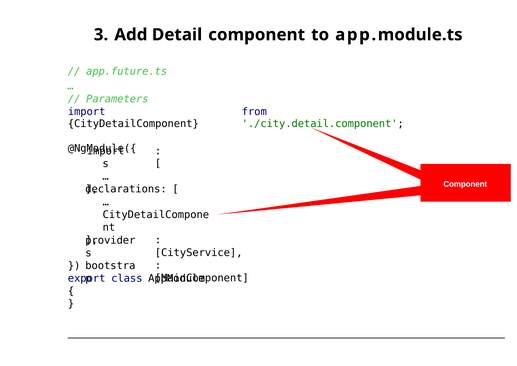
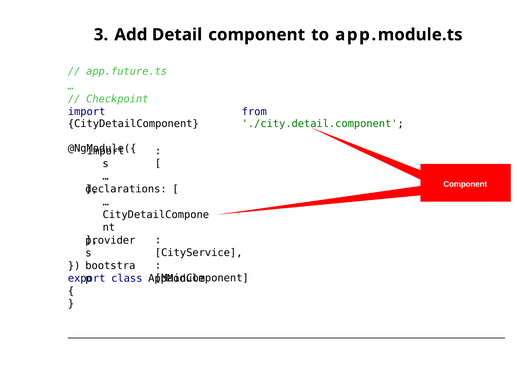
Parameters: Parameters -> Checkpoint (117, 99)
